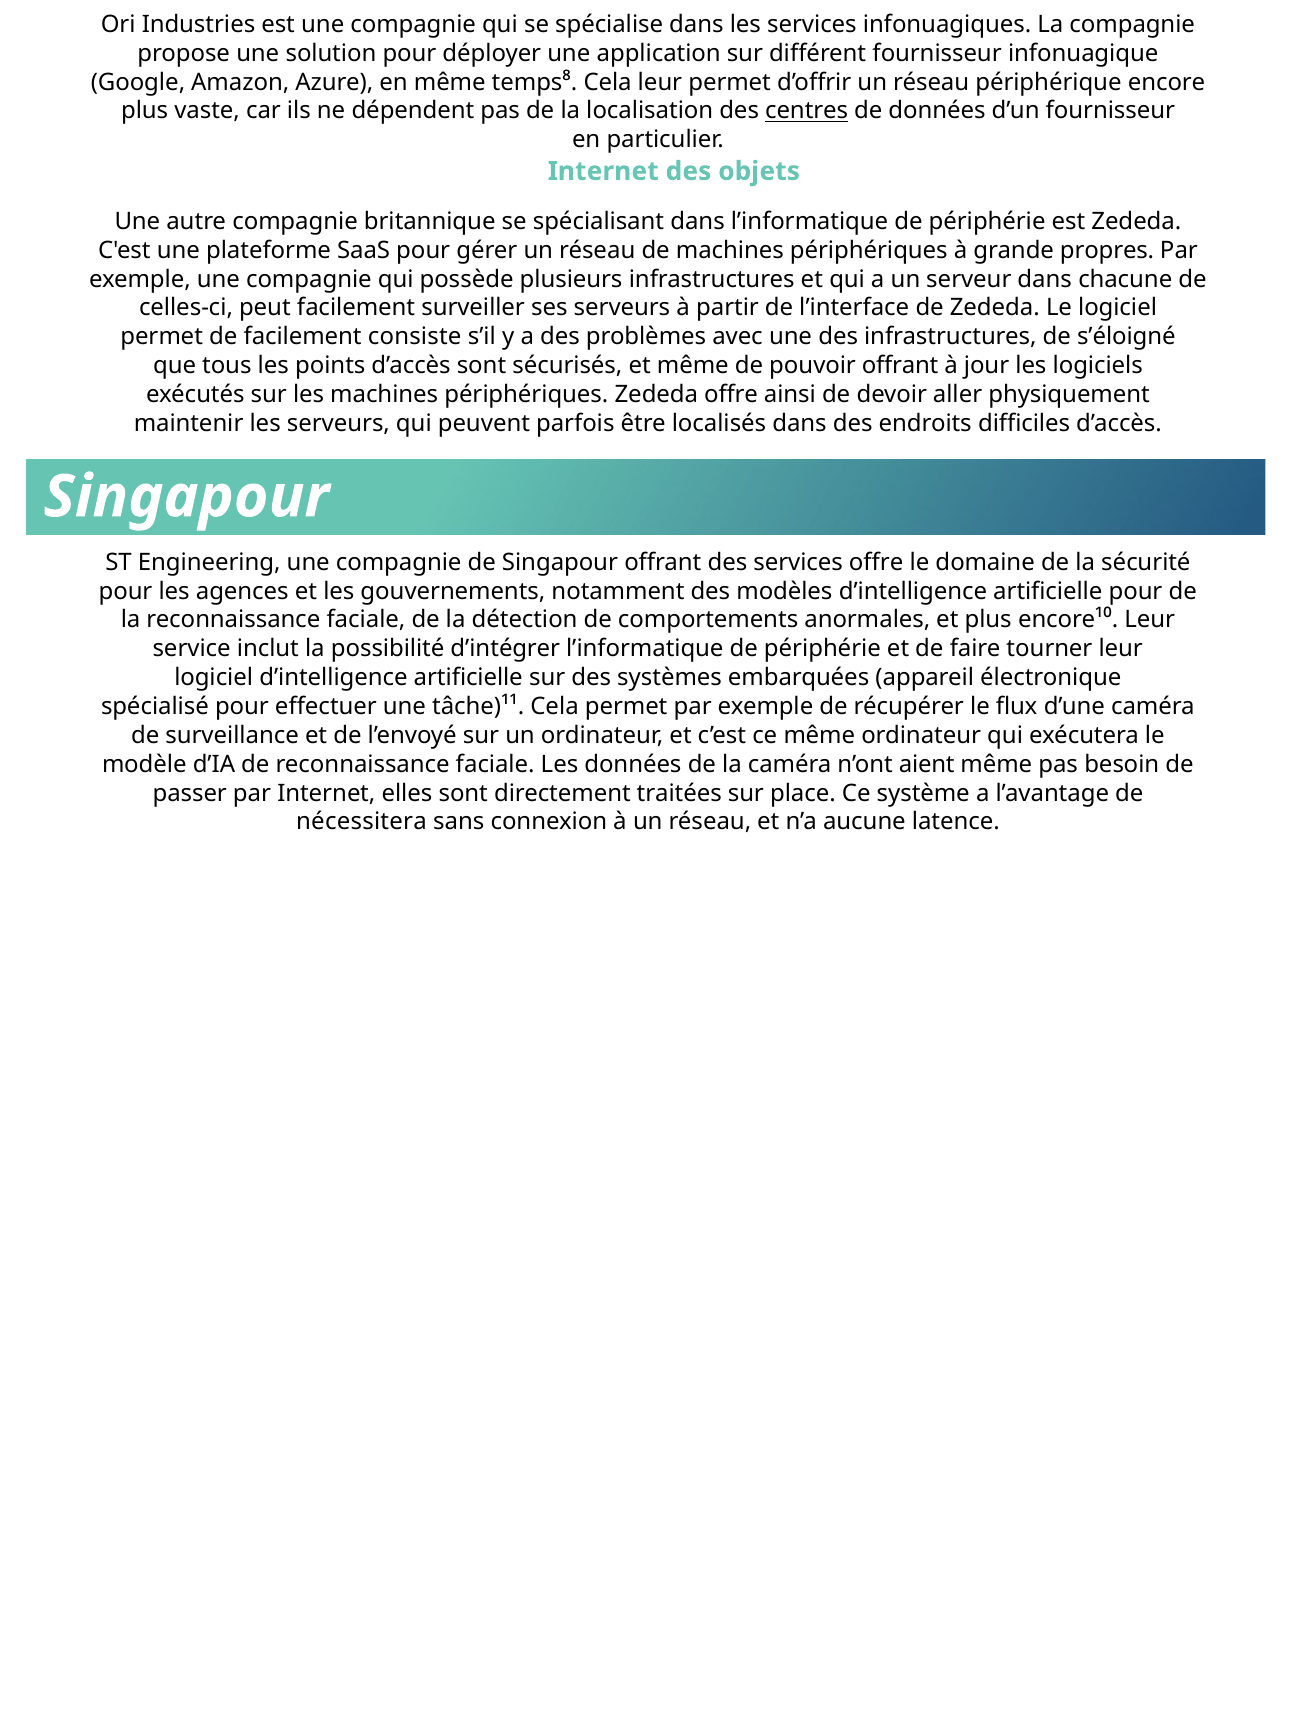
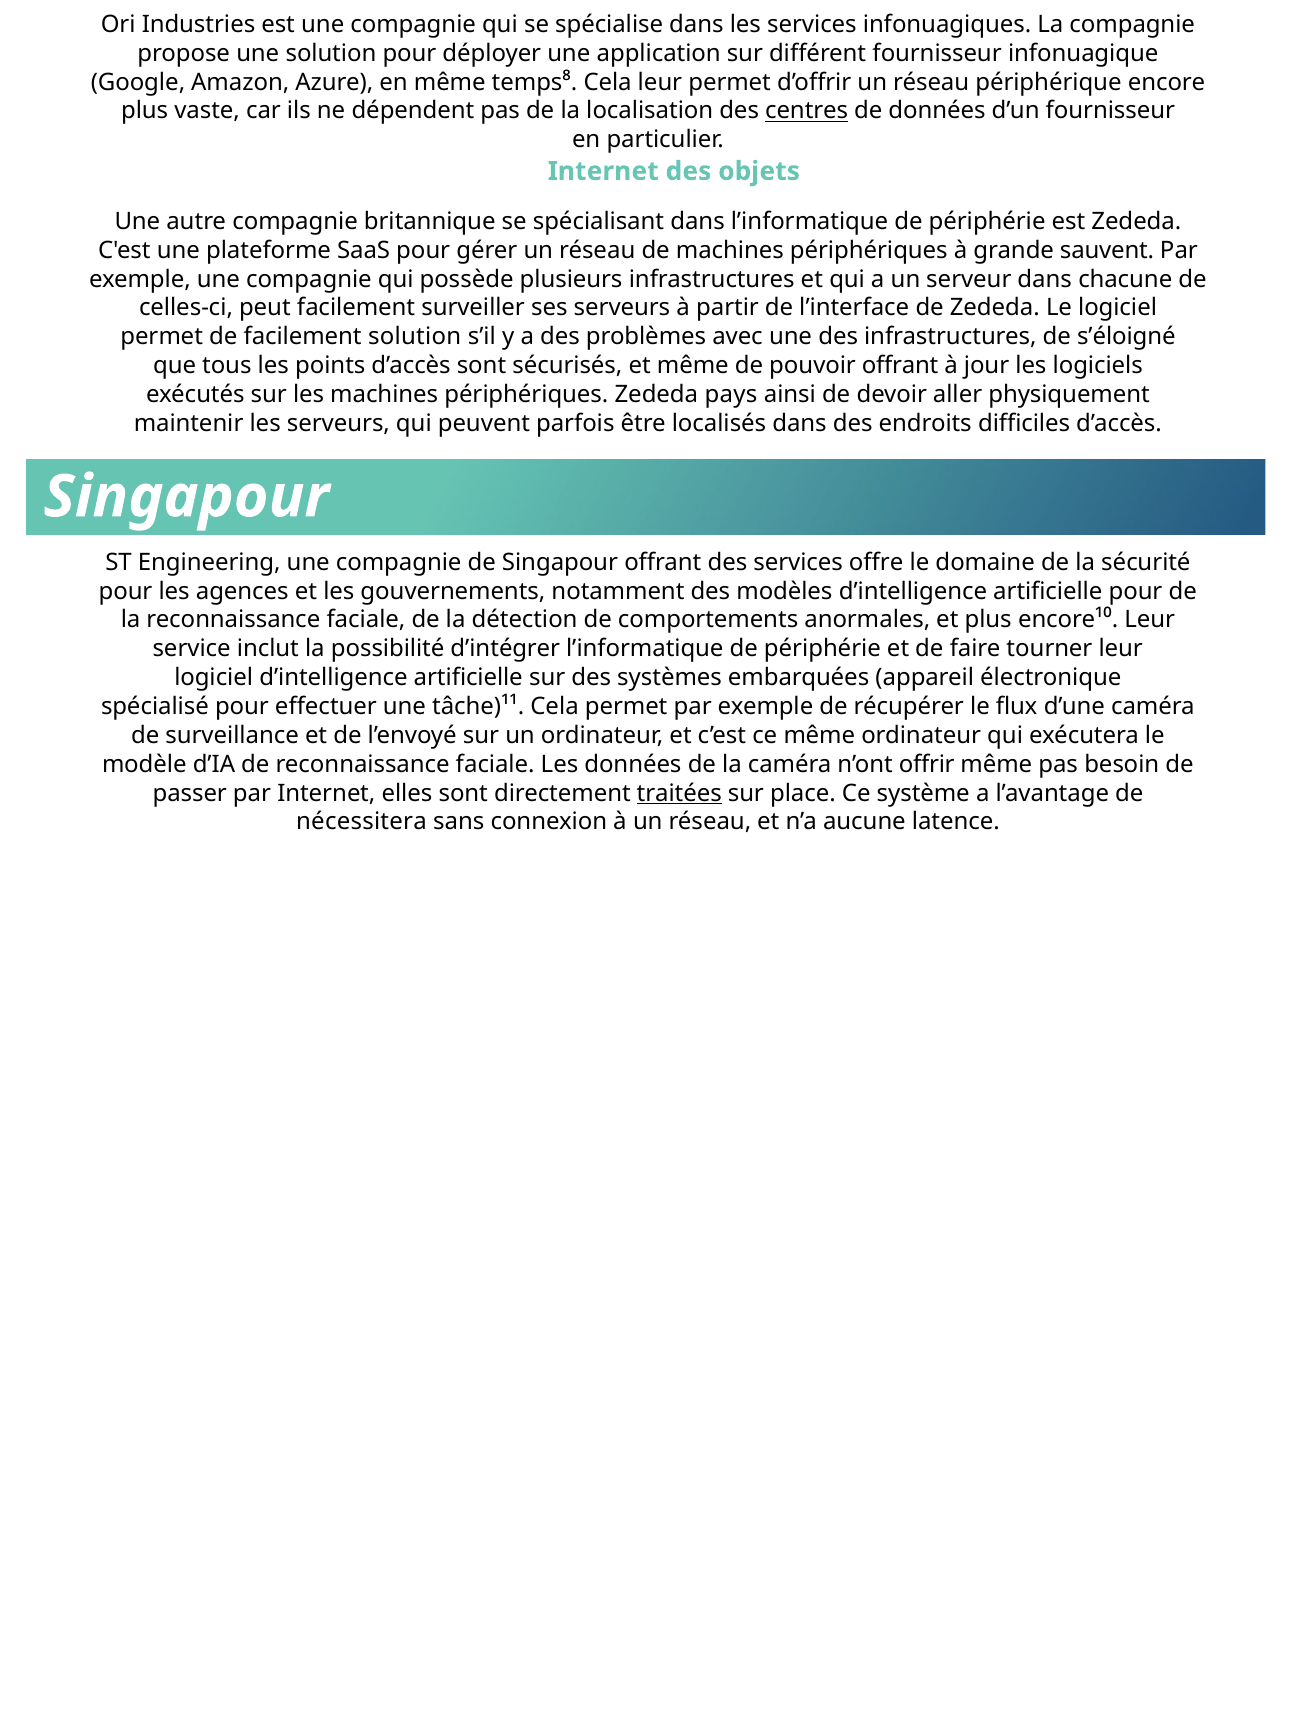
propres: propres -> sauvent (1107, 250)
facilement consiste: consiste -> solution (415, 337)
Zededa offre: offre -> pays (731, 395)
aient: aient -> offrir (927, 764)
traitées underline: none -> present (679, 793)
